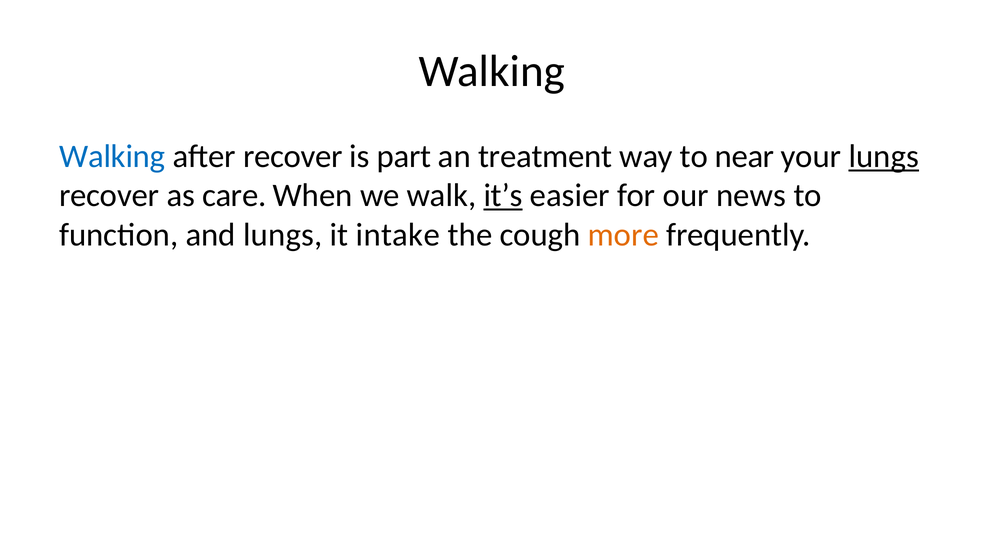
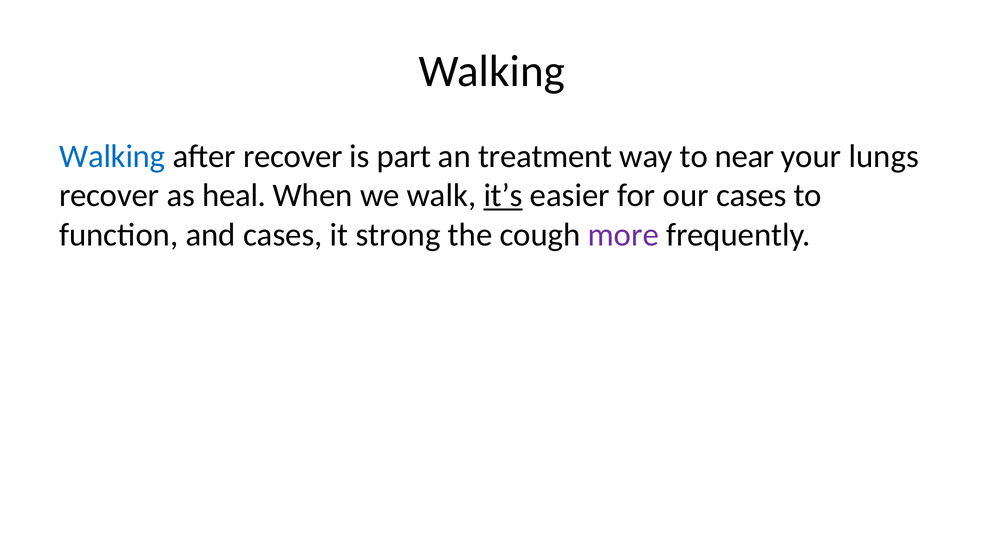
lungs underline: present -> none (884, 156)
care: care -> heal (234, 195)
our news: news -> cases (751, 195)
and lungs: lungs -> cases (283, 235)
intake: intake -> strong (398, 235)
more colour: orange -> purple (623, 235)
